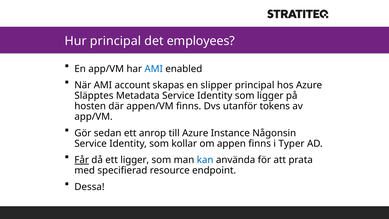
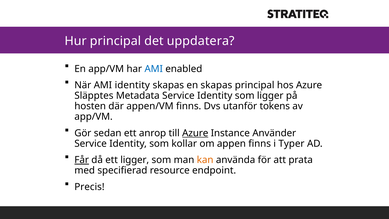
employees: employees -> uppdatera (201, 41)
AMI account: account -> identity (132, 85)
en slipper: slipper -> skapas (216, 85)
Azure underline: none -> present (195, 133)
Någonsin: Någonsin -> Använder (274, 133)
kan colour: blue -> orange (205, 160)
Dessa: Dessa -> Precis (89, 187)
